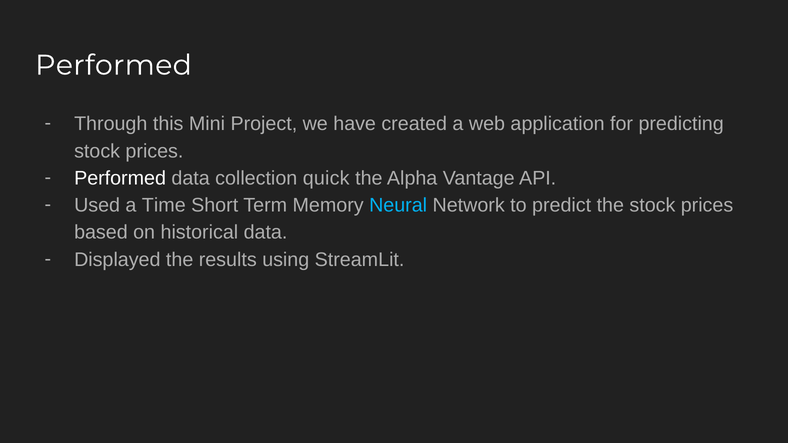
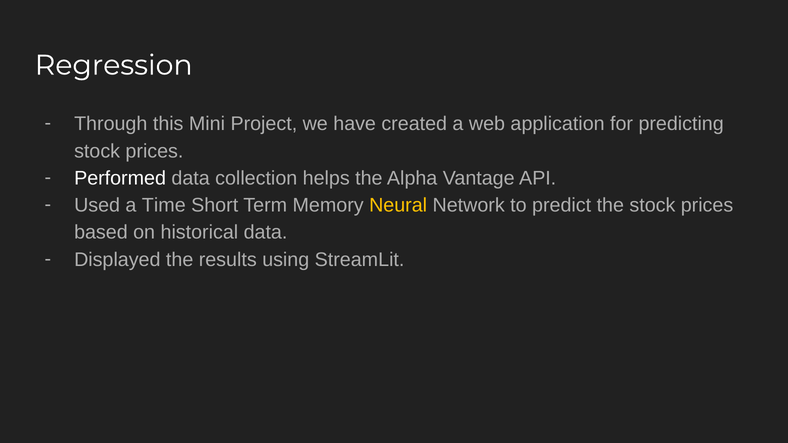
Performed: Performed -> Regression (114, 65)
quick: quick -> helps (326, 178)
Neural colour: light blue -> yellow (398, 205)
